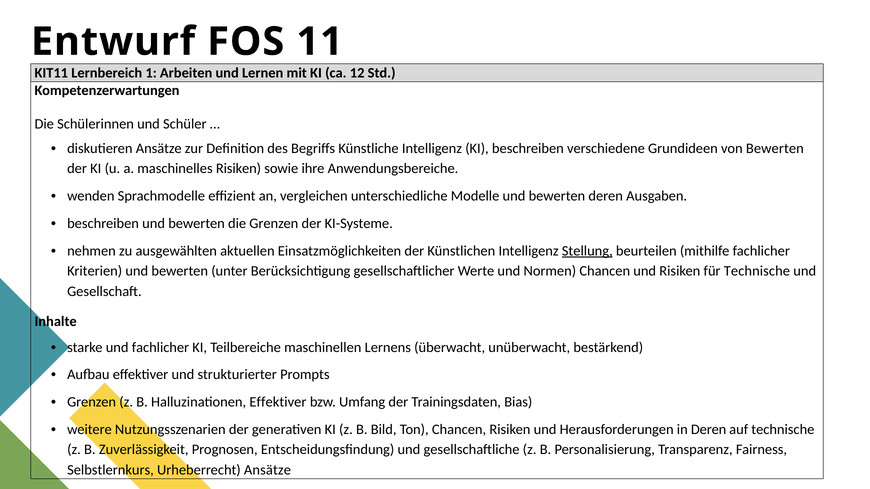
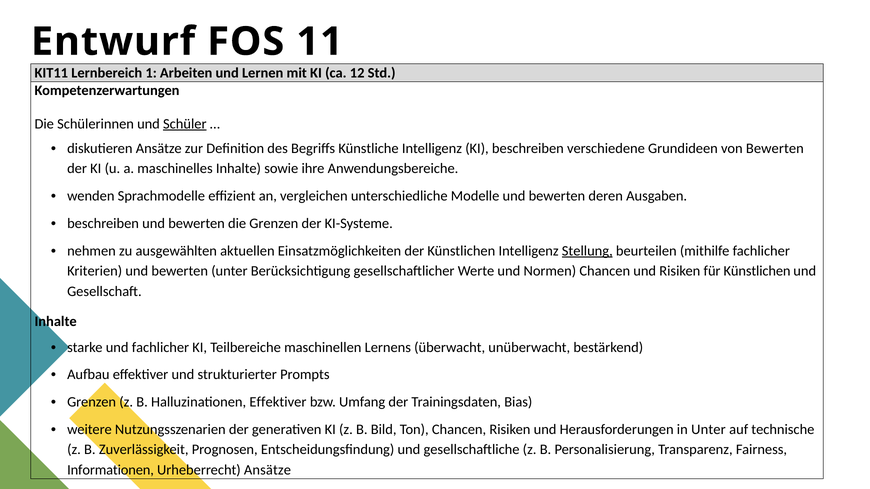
Schüler underline: none -> present (185, 124)
maschinelles Risiken: Risiken -> Inhalte (238, 169)
für Technische: Technische -> Künstlichen (757, 271)
in Deren: Deren -> Unter (708, 430)
Selbstlernkurs: Selbstlernkurs -> Informationen (111, 470)
